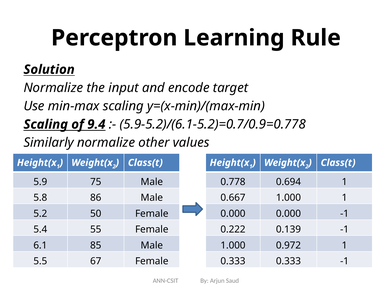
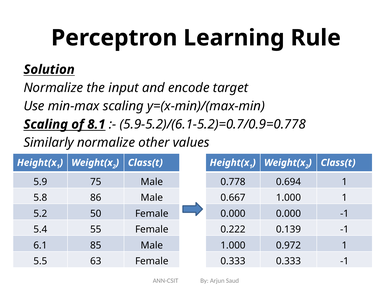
9.4: 9.4 -> 8.1 (96, 124)
67: 67 -> 63 (96, 261)
